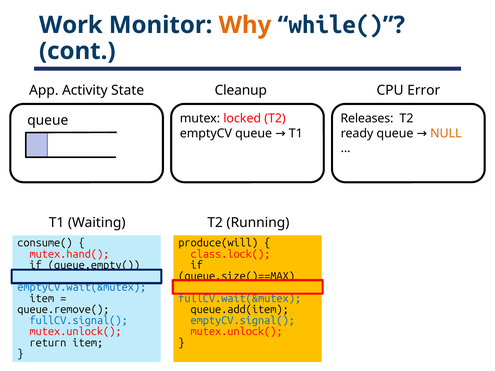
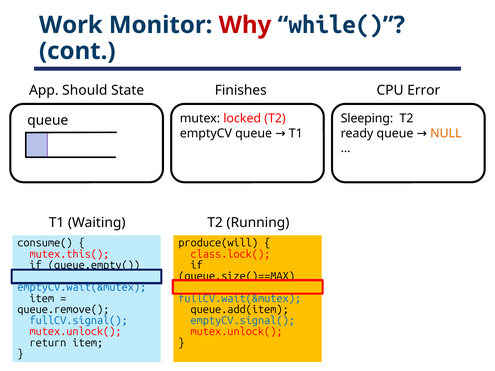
Why colour: orange -> red (245, 25)
Activity: Activity -> Should (85, 90)
Cleanup: Cleanup -> Finishes (241, 90)
Releases: Releases -> Sleeping (367, 119)
mutex.hand(: mutex.hand( -> mutex.this( (69, 254)
